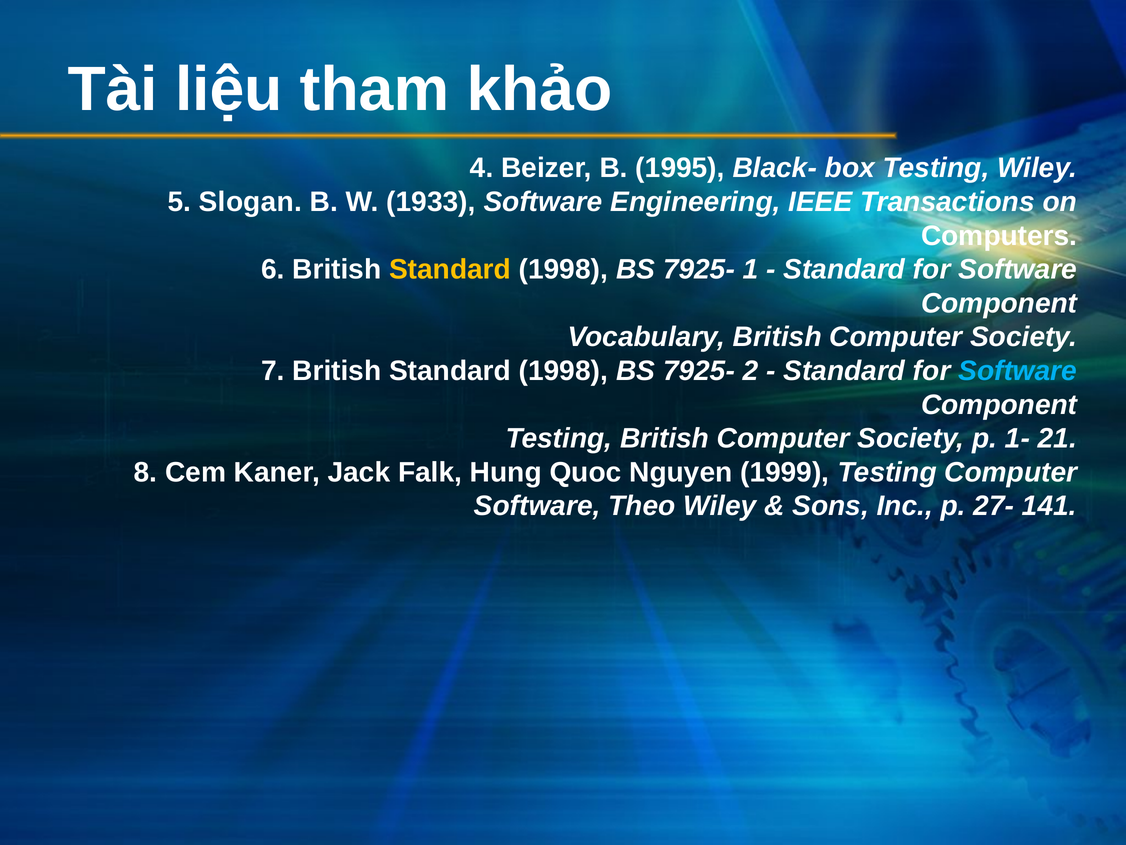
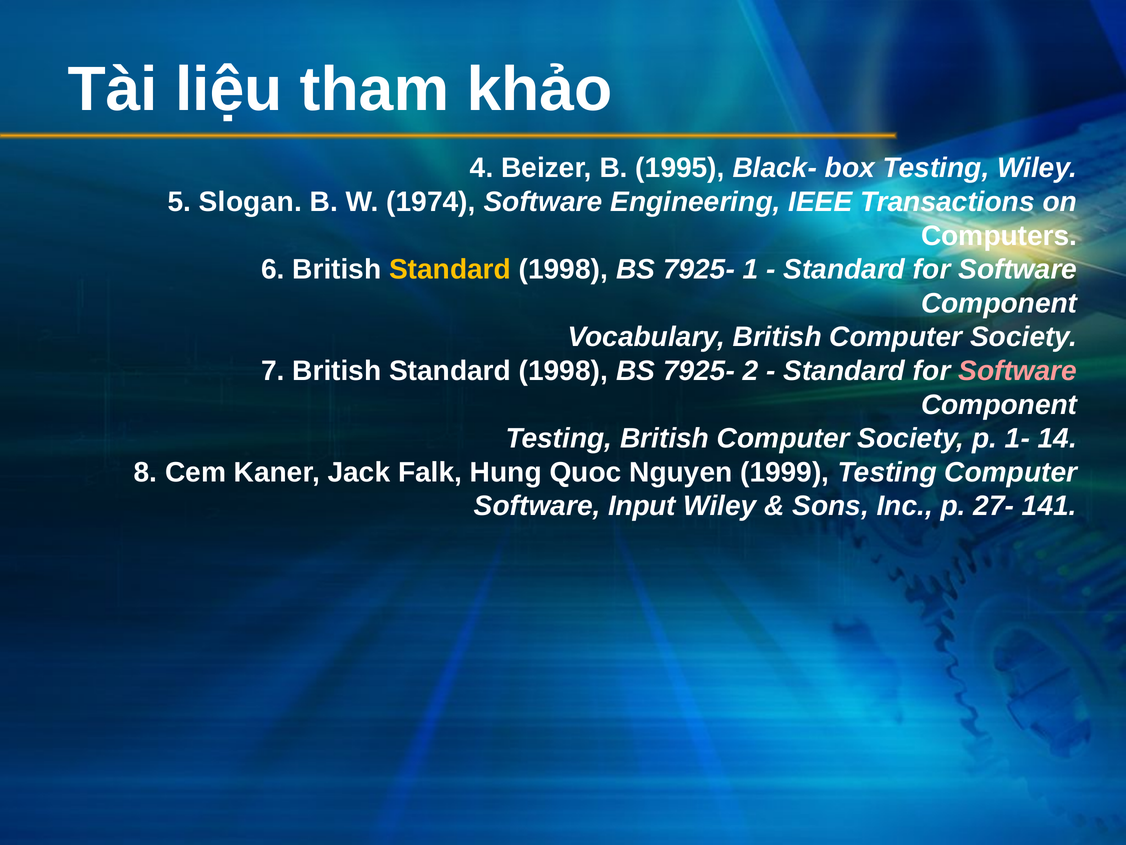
1933: 1933 -> 1974 (431, 202)
Software colour: light blue -> pink (1018, 371)
21: 21 -> 14 (1057, 438)
Theo: Theo -> Input (642, 506)
